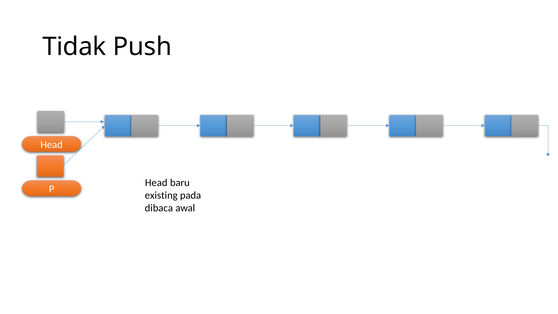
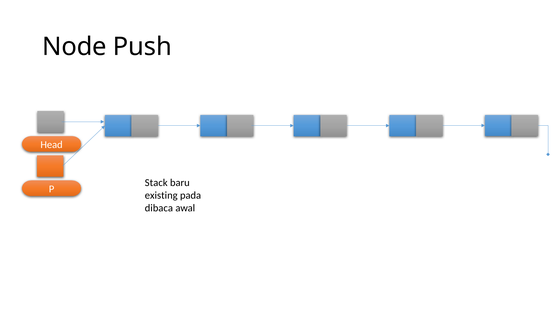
Tidak: Tidak -> Node (74, 47)
Head: Head -> Stack (156, 183)
